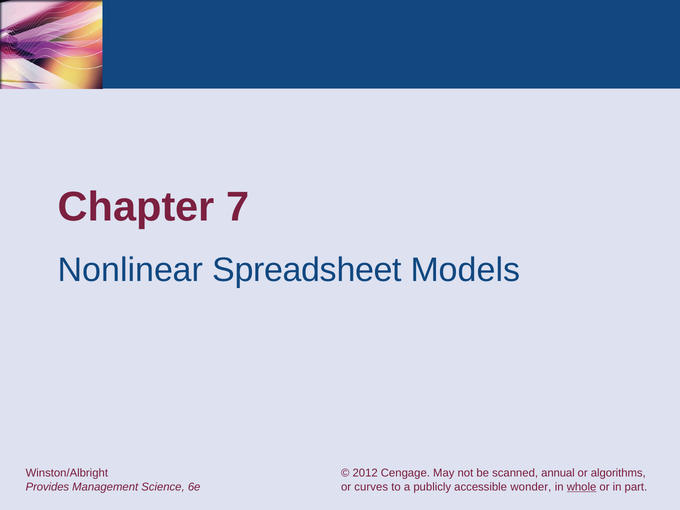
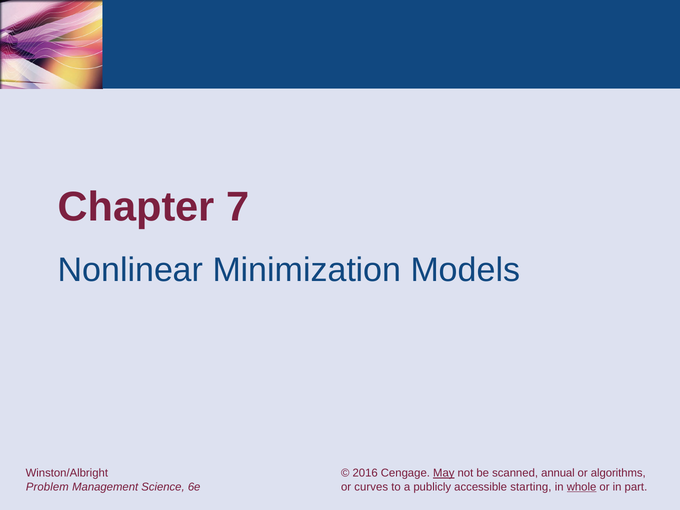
Spreadsheet: Spreadsheet -> Minimization (307, 270)
2012: 2012 -> 2016 (365, 473)
May underline: none -> present (444, 473)
Provides: Provides -> Problem (47, 487)
wonder: wonder -> starting (531, 487)
